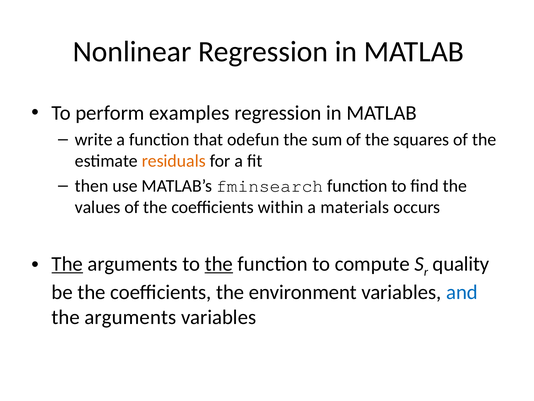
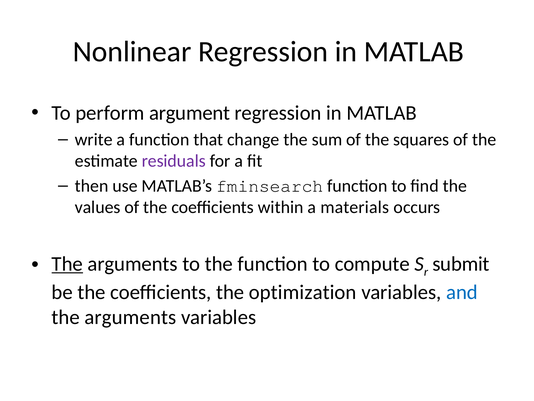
examples: examples -> argument (190, 113)
odefun: odefun -> change (253, 139)
residuals colour: orange -> purple (174, 161)
the underline: present -> none (219, 264)
quality: quality -> submit (461, 264)
environment: environment -> optimization (303, 292)
